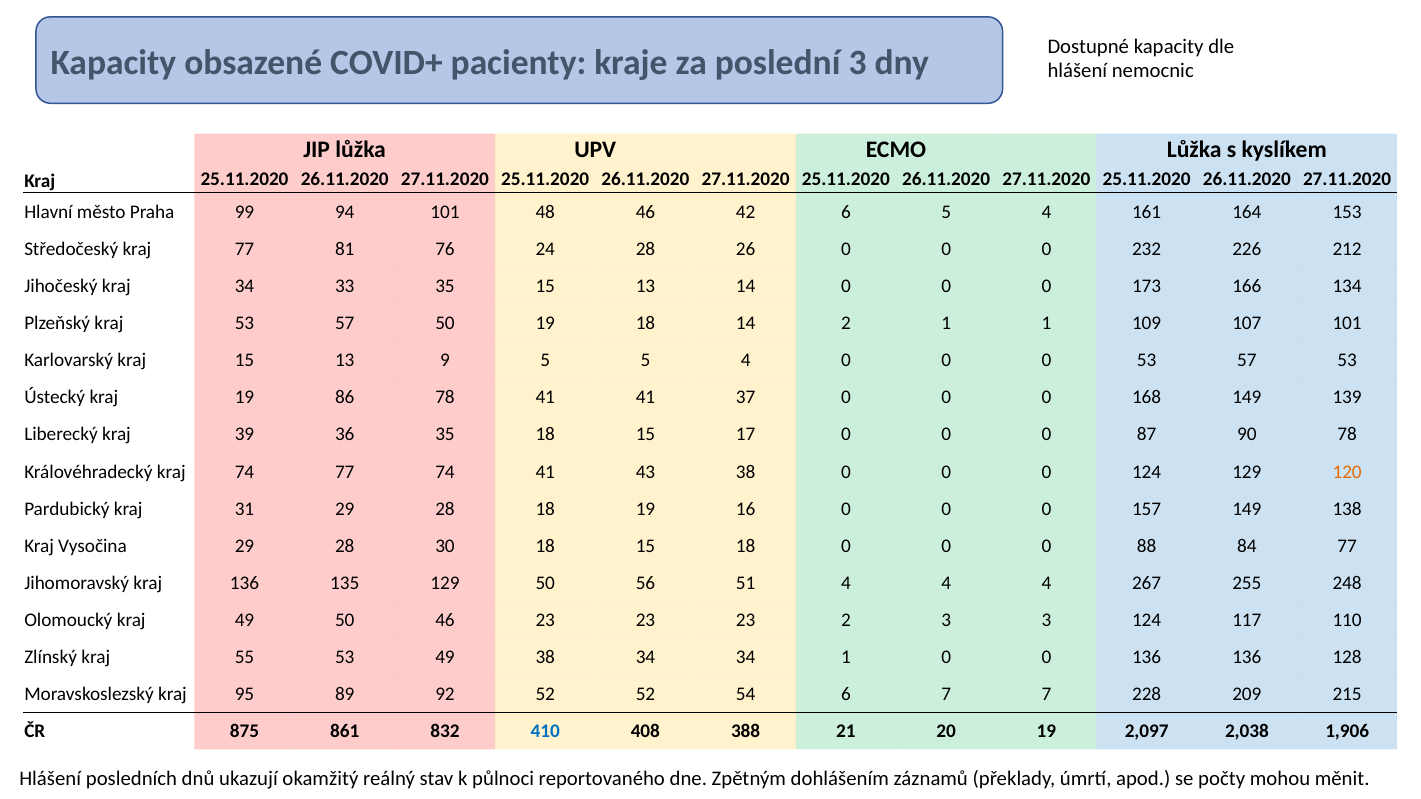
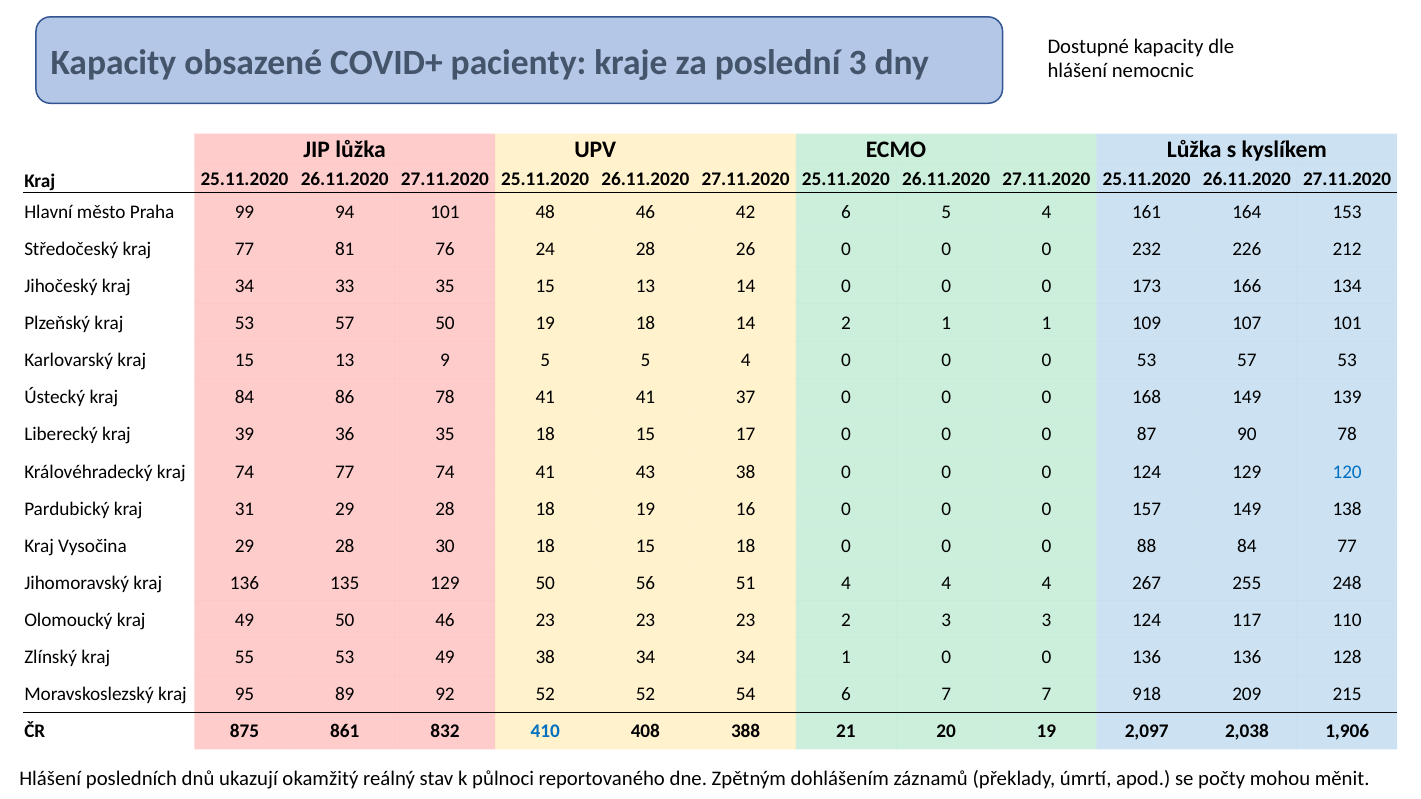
kraj 19: 19 -> 84 (245, 398)
120 colour: orange -> blue (1347, 472)
228: 228 -> 918 (1147, 695)
